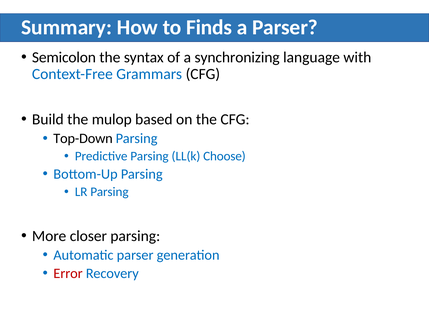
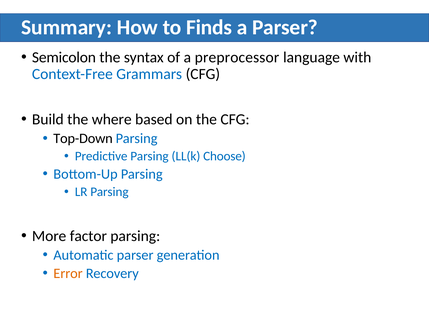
synchronizing: synchronizing -> preprocessor (237, 57)
mulop: mulop -> where (112, 119)
closer: closer -> factor (88, 236)
Error colour: red -> orange (68, 273)
